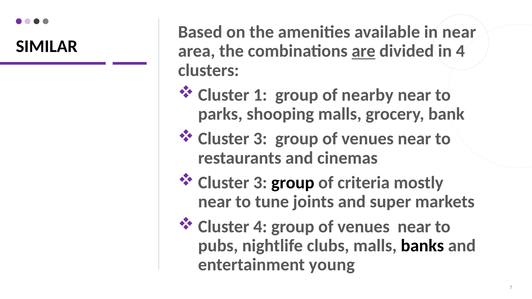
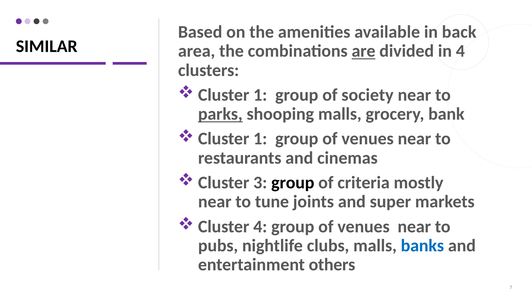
in near: near -> back (459, 32)
nearby: nearby -> society (368, 95)
parks underline: none -> present (220, 114)
3: 3 -> 1 (260, 139)
banks colour: black -> blue (422, 246)
young: young -> others (332, 265)
